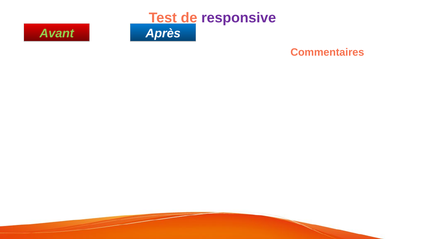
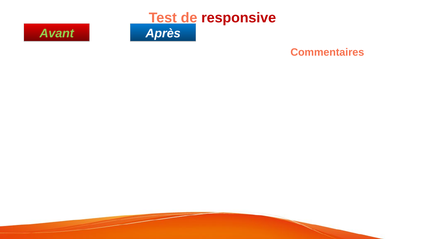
responsive colour: purple -> red (239, 18)
